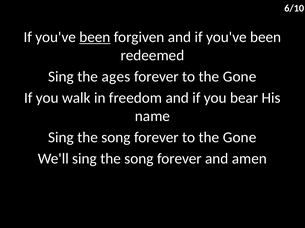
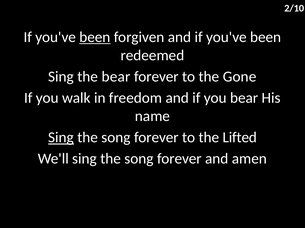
6/10: 6/10 -> 2/10 (294, 8)
the ages: ages -> bear (116, 77)
Sing underline: none -> present (61, 138)
Gone: Gone -> Lifted (240, 138)
